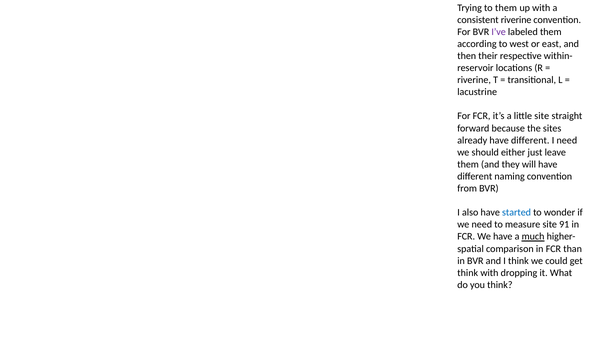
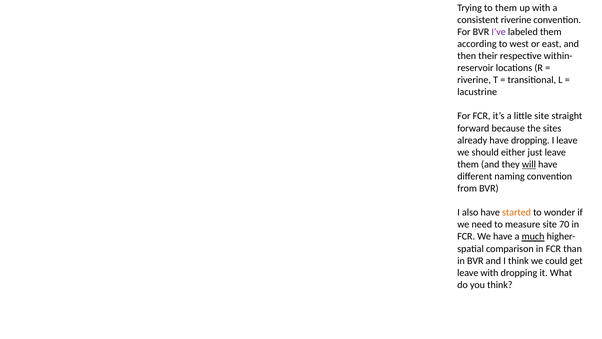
already have different: different -> dropping (530, 140)
I need: need -> leave (567, 140)
will underline: none -> present (529, 164)
started colour: blue -> orange (517, 212)
91: 91 -> 70 (564, 224)
think: think -> leave (468, 272)
